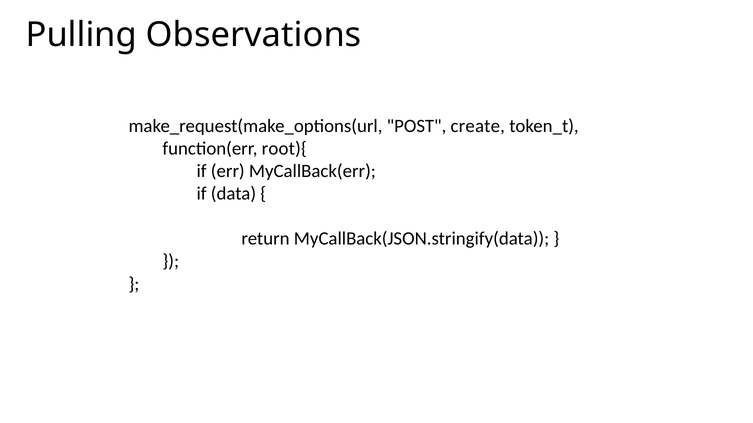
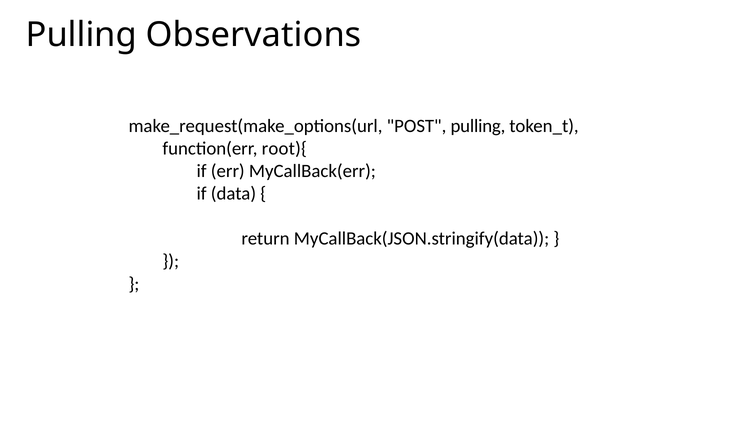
POST create: create -> pulling (478, 126)
